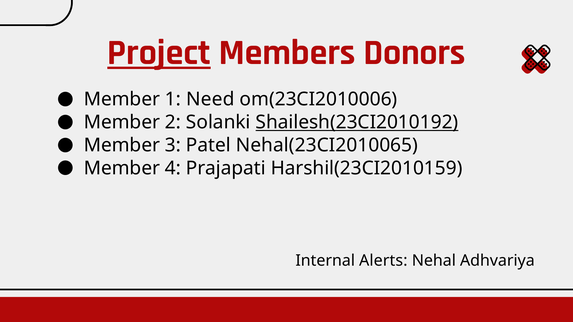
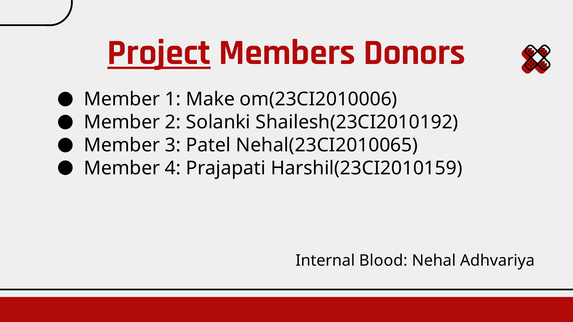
Need: Need -> Make (210, 99)
Shailesh(23CI2010192 underline: present -> none (357, 122)
Alerts: Alerts -> Blood (383, 261)
